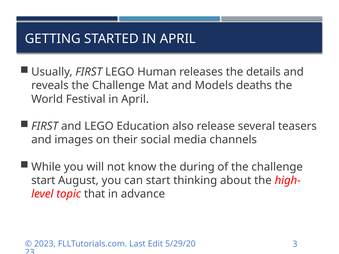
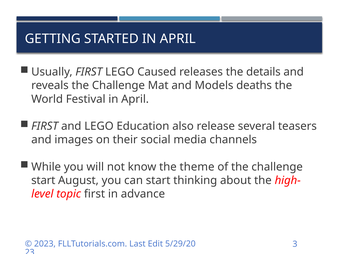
Human: Human -> Caused (157, 72)
during: during -> theme (197, 167)
topic that: that -> first (95, 194)
